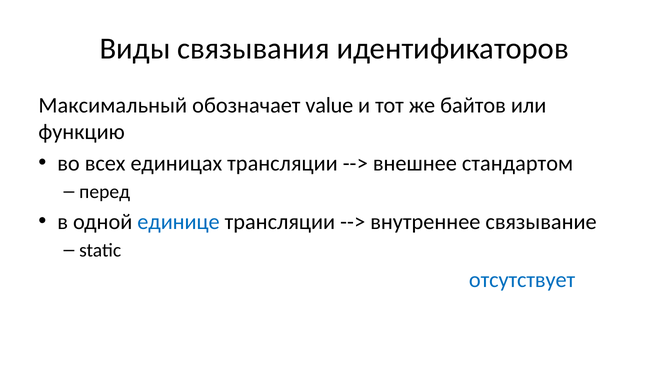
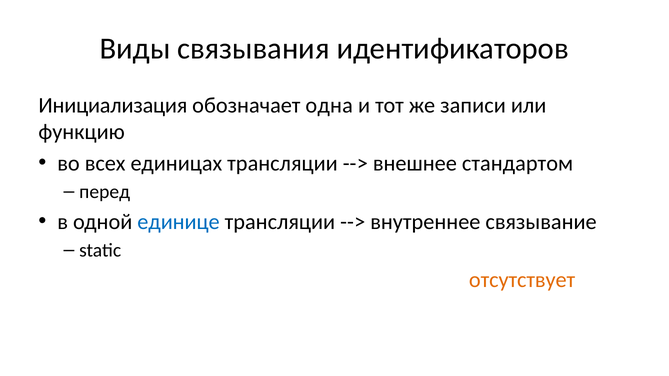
Максимальный: Максимальный -> Инициализация (113, 105)
value: value -> одна (329, 105)
байтов: байтов -> записи (473, 105)
отсутствует colour: blue -> orange (522, 280)
